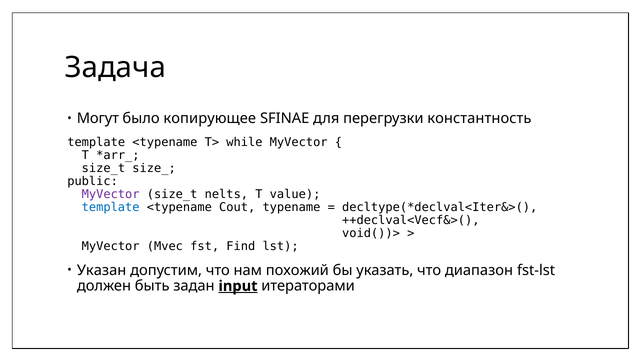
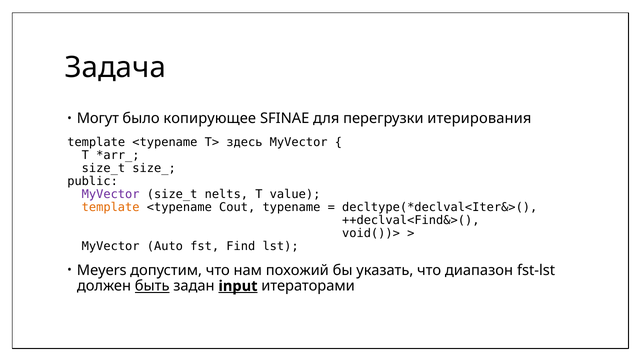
константность: константность -> итерирования (479, 118)
while: while -> здесь (244, 142)
template colour: blue -> orange (111, 207)
++declval<Vecf&>(: ++declval<Vecf&>( -> ++declval<Find&>( (411, 220)
Mvec: Mvec -> Auto (165, 246)
Указан: Указан -> Meyers (102, 270)
быть underline: none -> present (152, 286)
